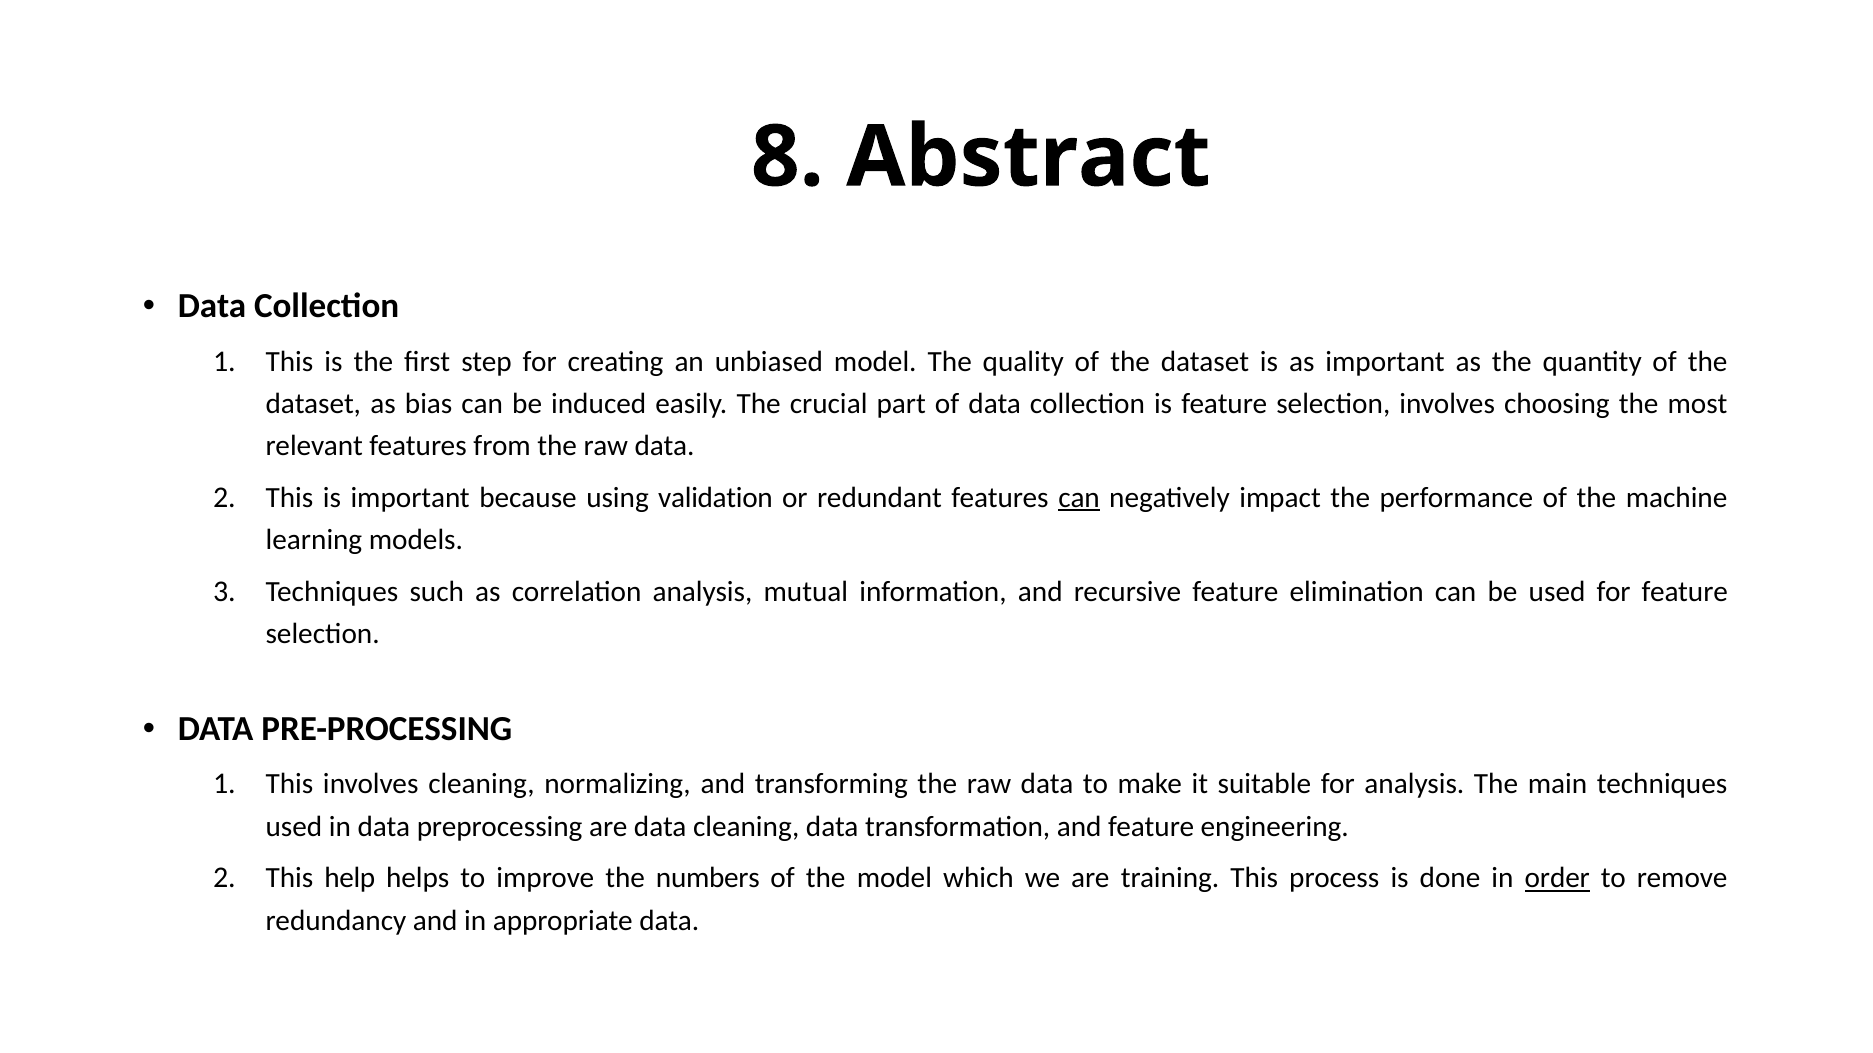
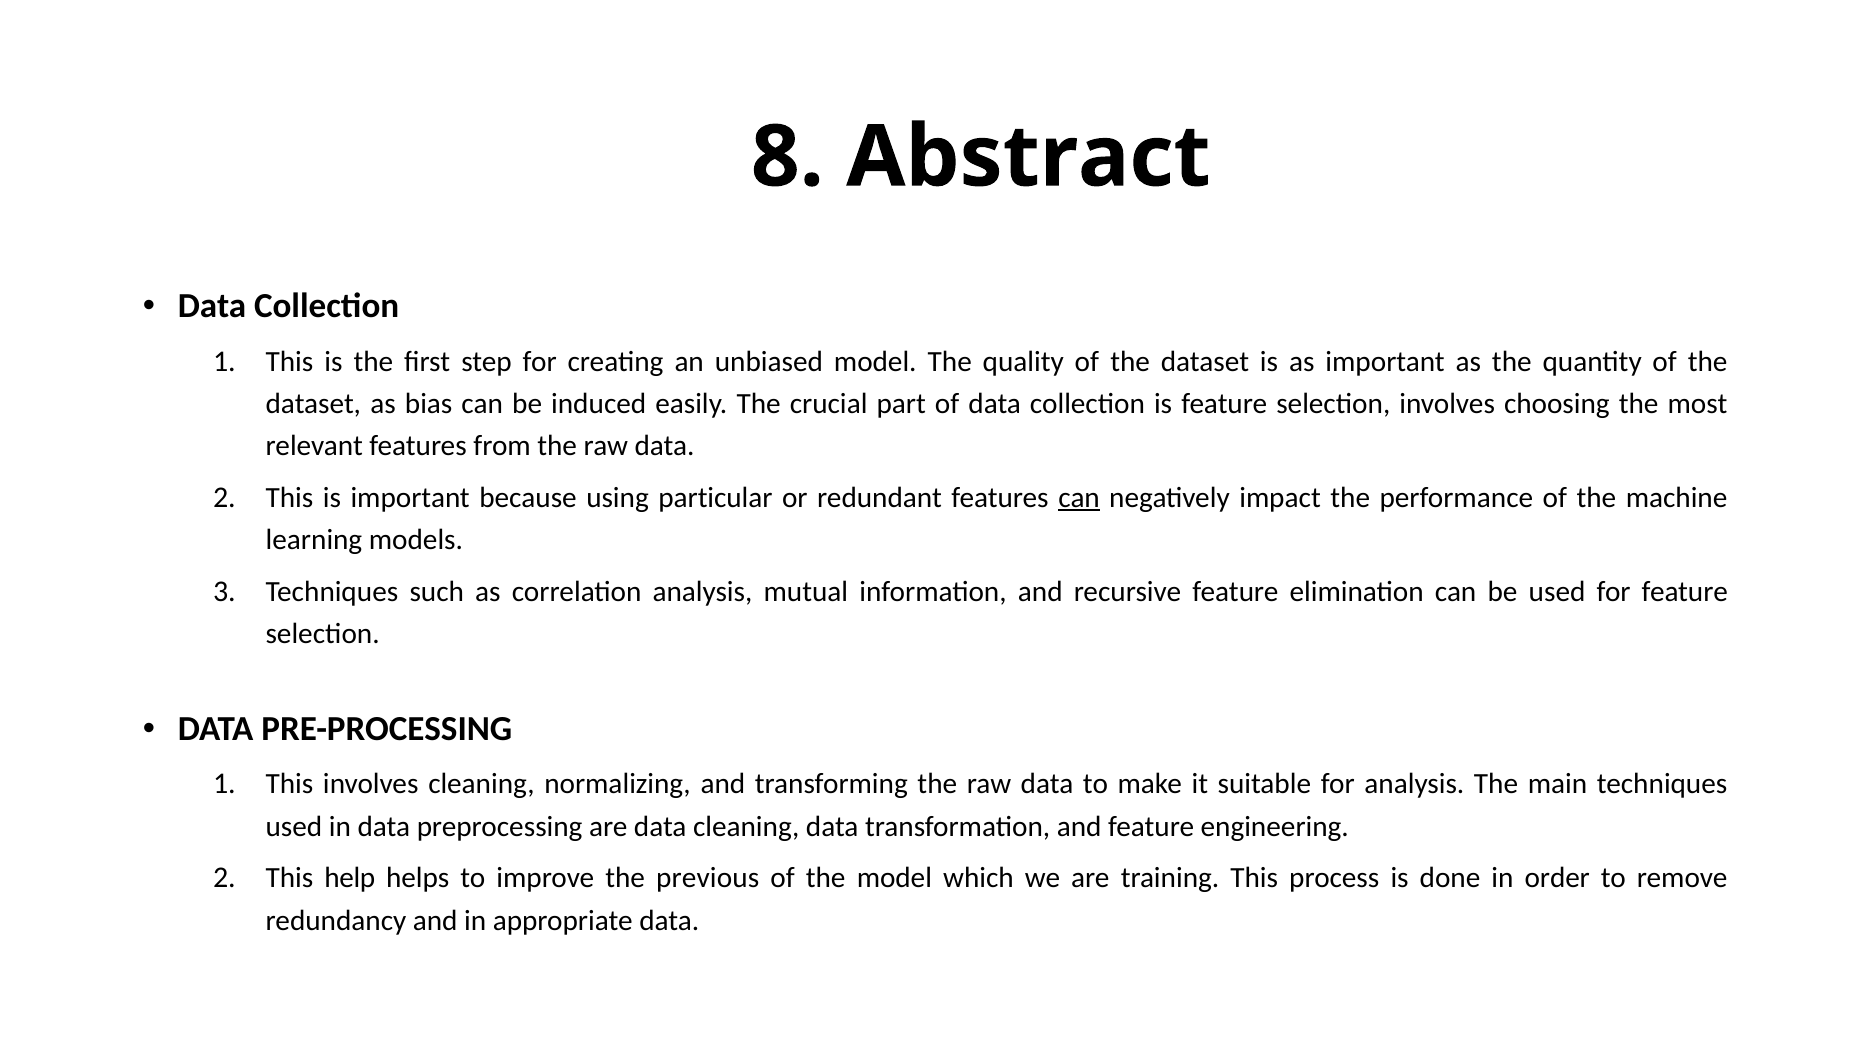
validation: validation -> particular (715, 498)
numbers: numbers -> previous (708, 879)
order underline: present -> none (1557, 879)
